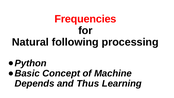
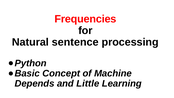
following: following -> sentence (75, 42)
Thus: Thus -> Little (88, 83)
